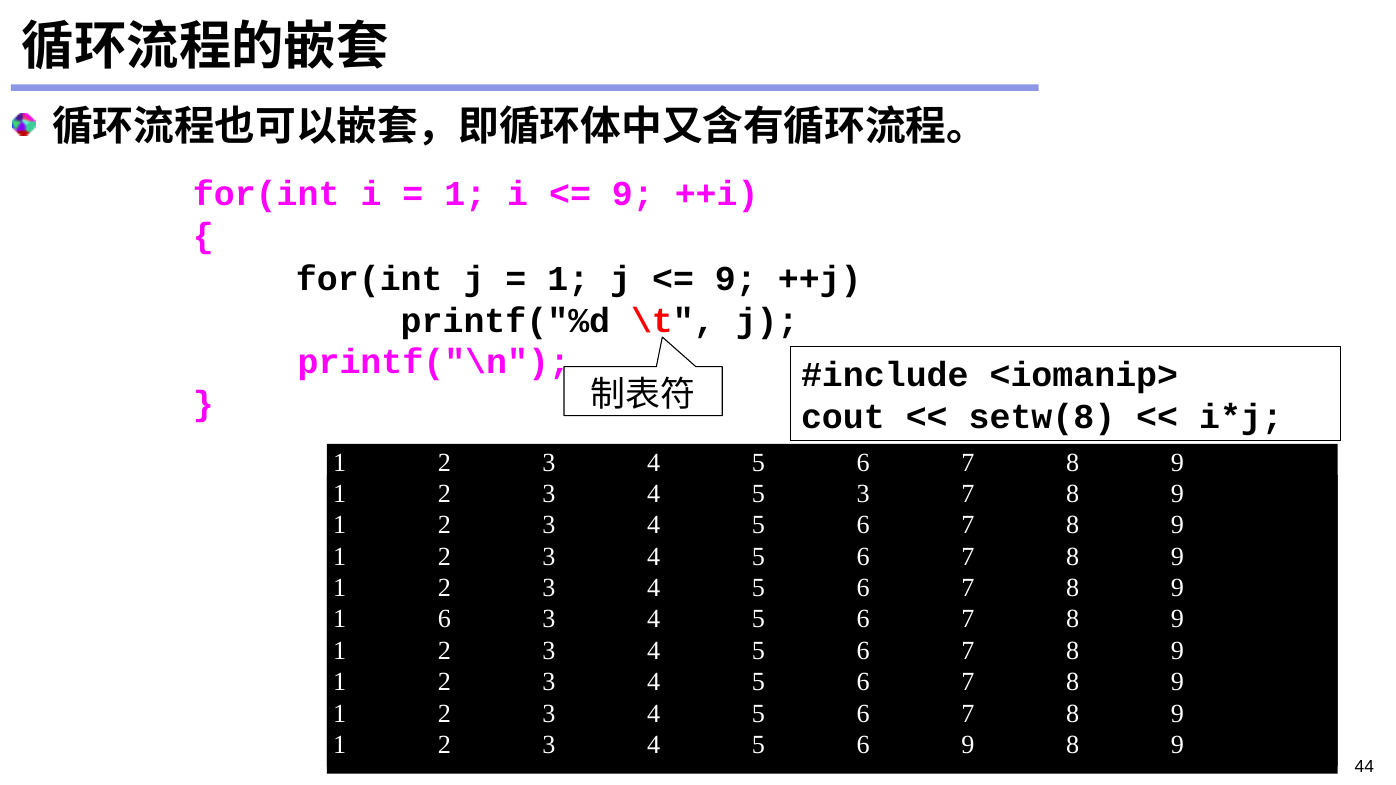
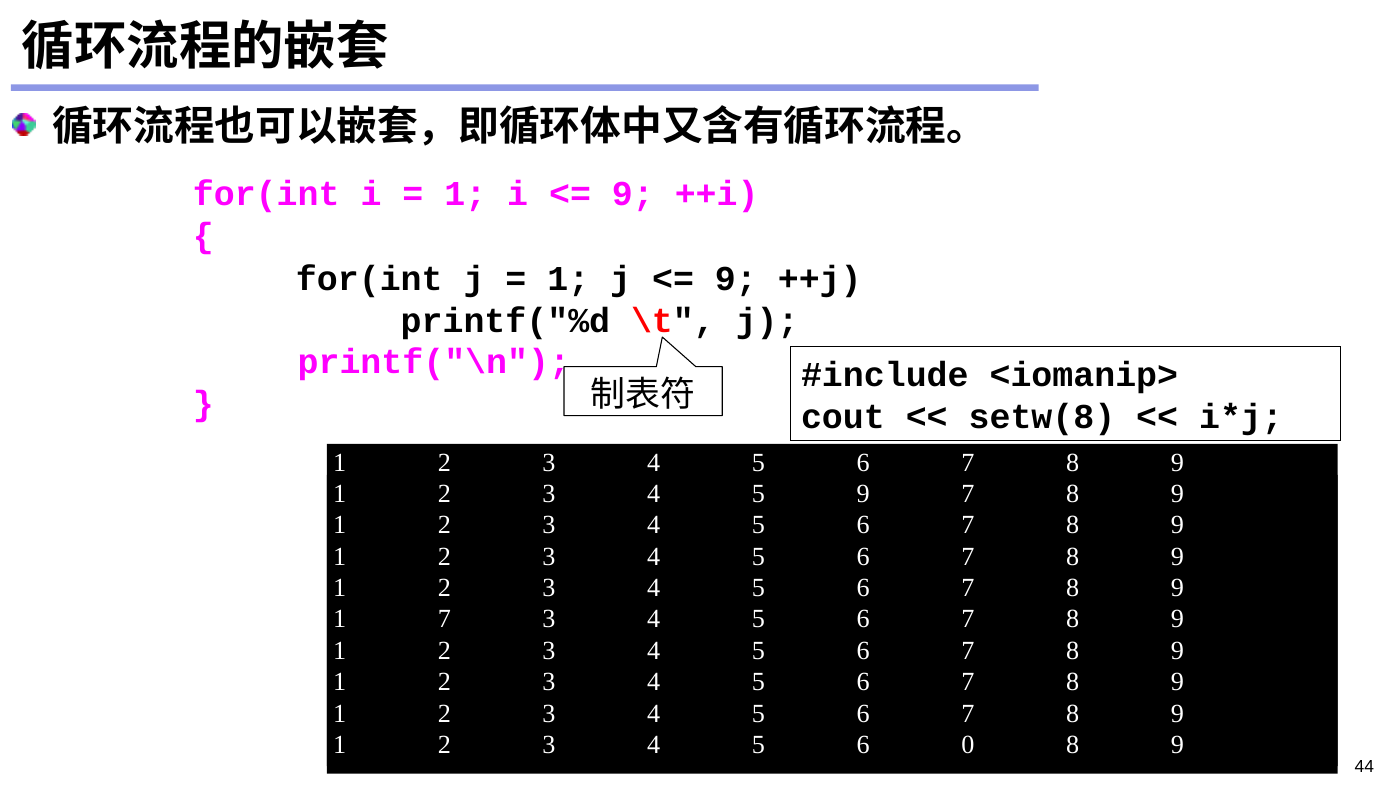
5 3: 3 -> 9 (863, 494)
1 6: 6 -> 7 (444, 620)
6 9: 9 -> 0 (968, 745)
